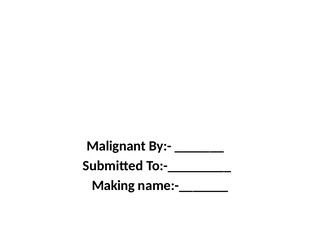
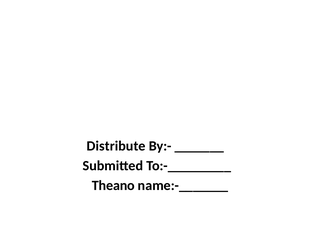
Malignant: Malignant -> Distribute (116, 146)
Making: Making -> Theano (113, 185)
